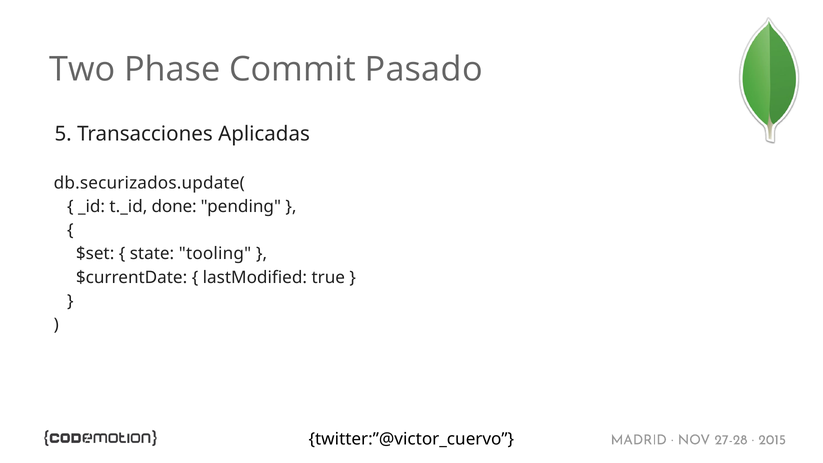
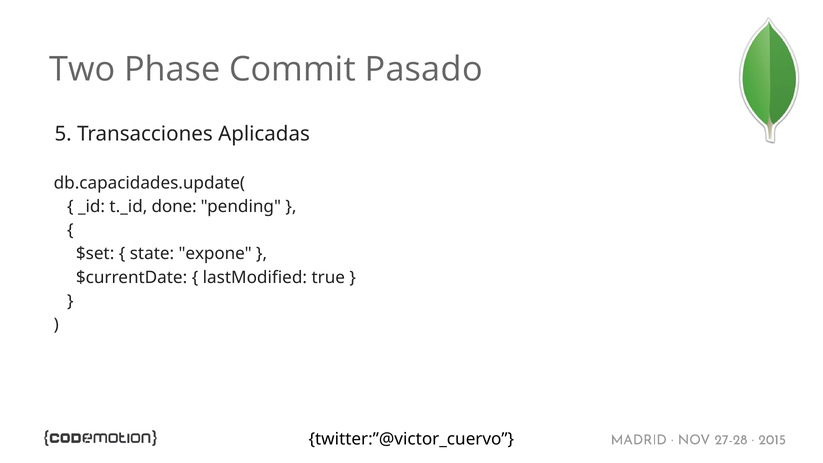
db.securizados.update(: db.securizados.update( -> db.capacidades.update( (149, 183)
tooling: tooling -> expone (215, 254)
